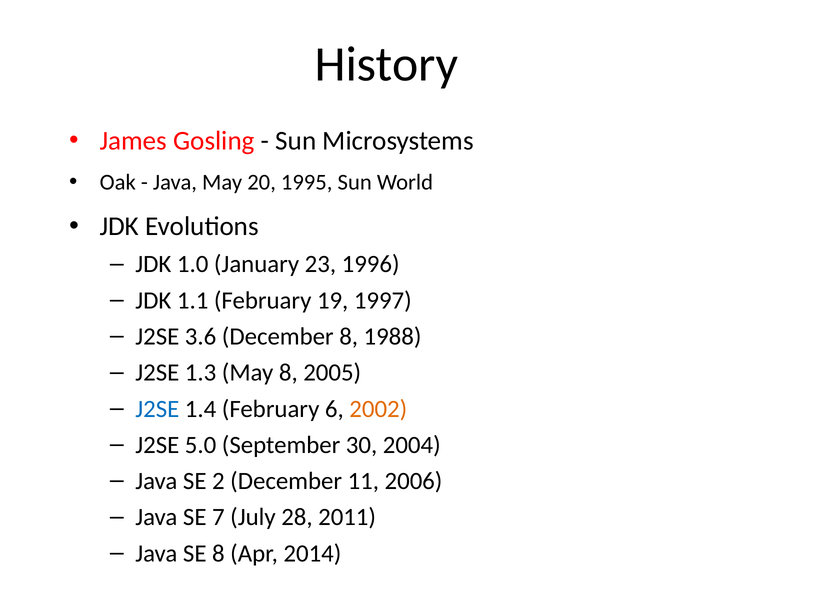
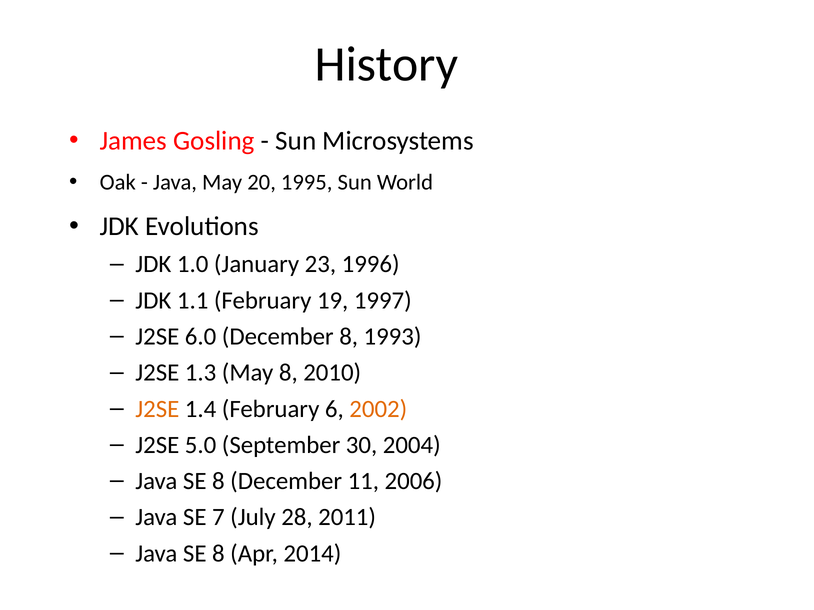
3.6: 3.6 -> 6.0 (201, 337)
1988: 1988 -> 1993 (393, 337)
2005: 2005 -> 2010 (332, 373)
J2SE colour: blue -> orange (157, 409)
2: 2 -> 8 (218, 482)
